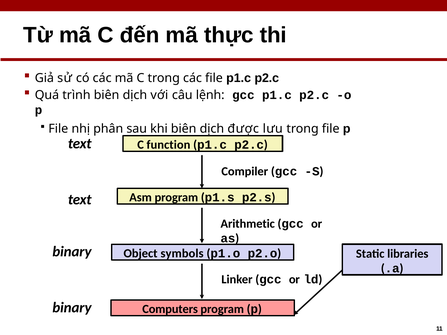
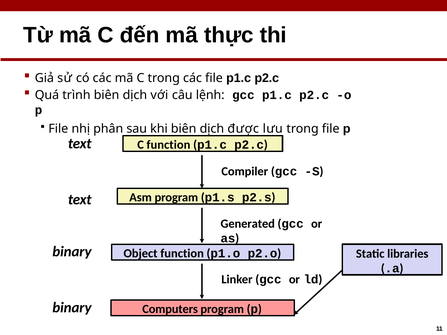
Arithmetic: Arithmetic -> Generated (248, 224)
Object symbols: symbols -> function (182, 254)
